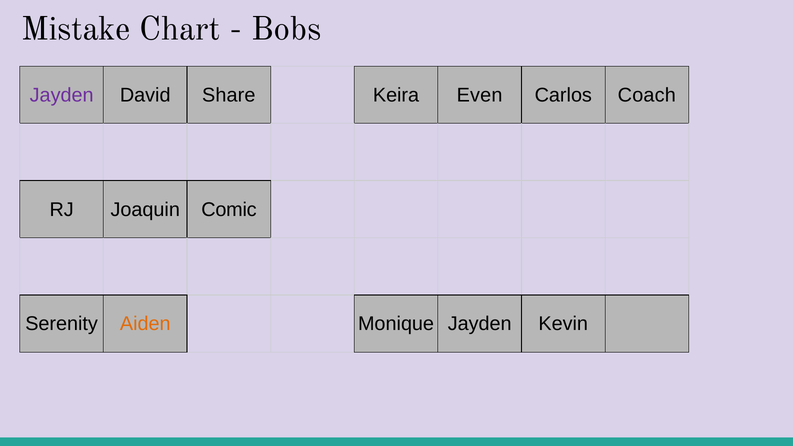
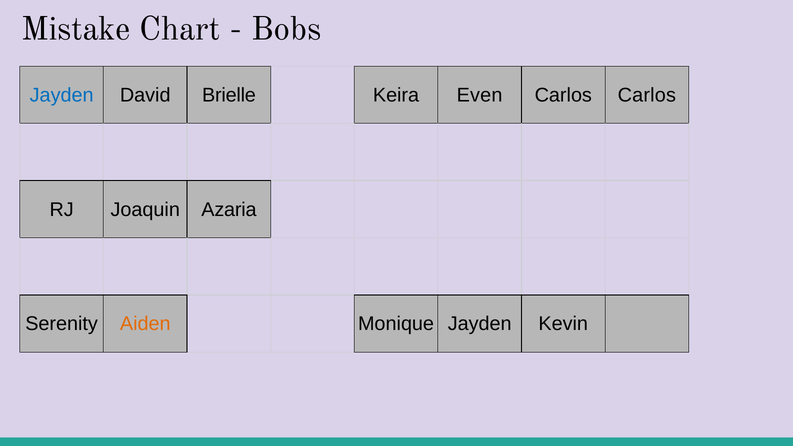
Jayden colour: purple -> blue (62, 95)
Share: Share -> Brielle (229, 95)
Carlos Coach: Coach -> Carlos (647, 95)
Comic: Comic -> Azaria (229, 210)
